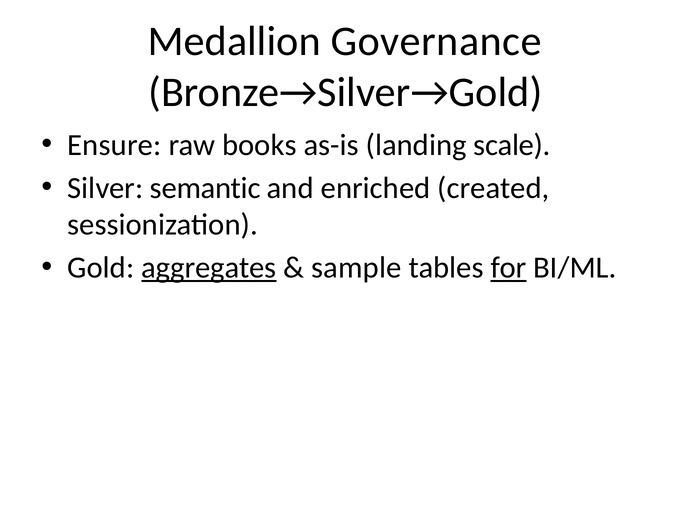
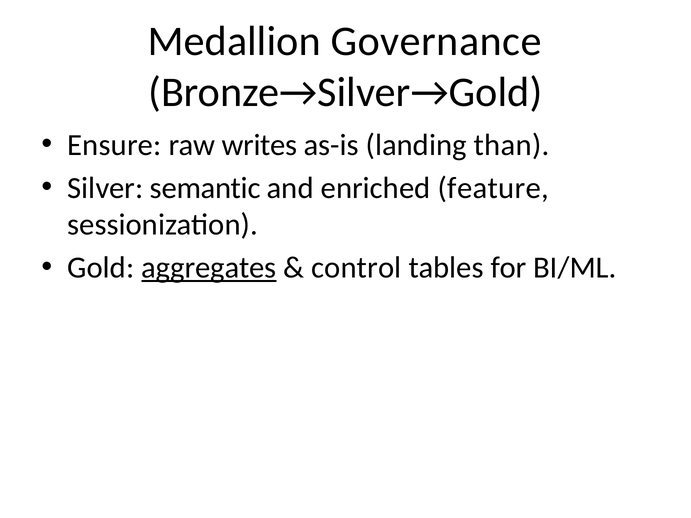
books: books -> writes (260, 145)
scale: scale -> than (512, 145)
created: created -> feature (493, 188)
sample: sample -> control (356, 268)
for underline: present -> none (509, 268)
